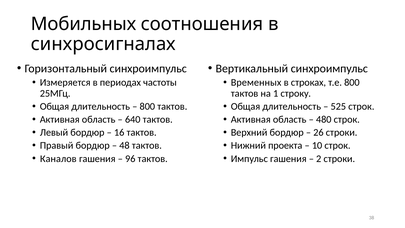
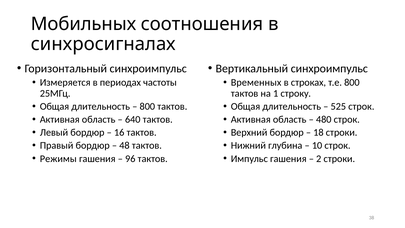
26: 26 -> 18 (318, 132)
проекта: проекта -> глубина (285, 146)
Каналов: Каналов -> Режимы (58, 159)
